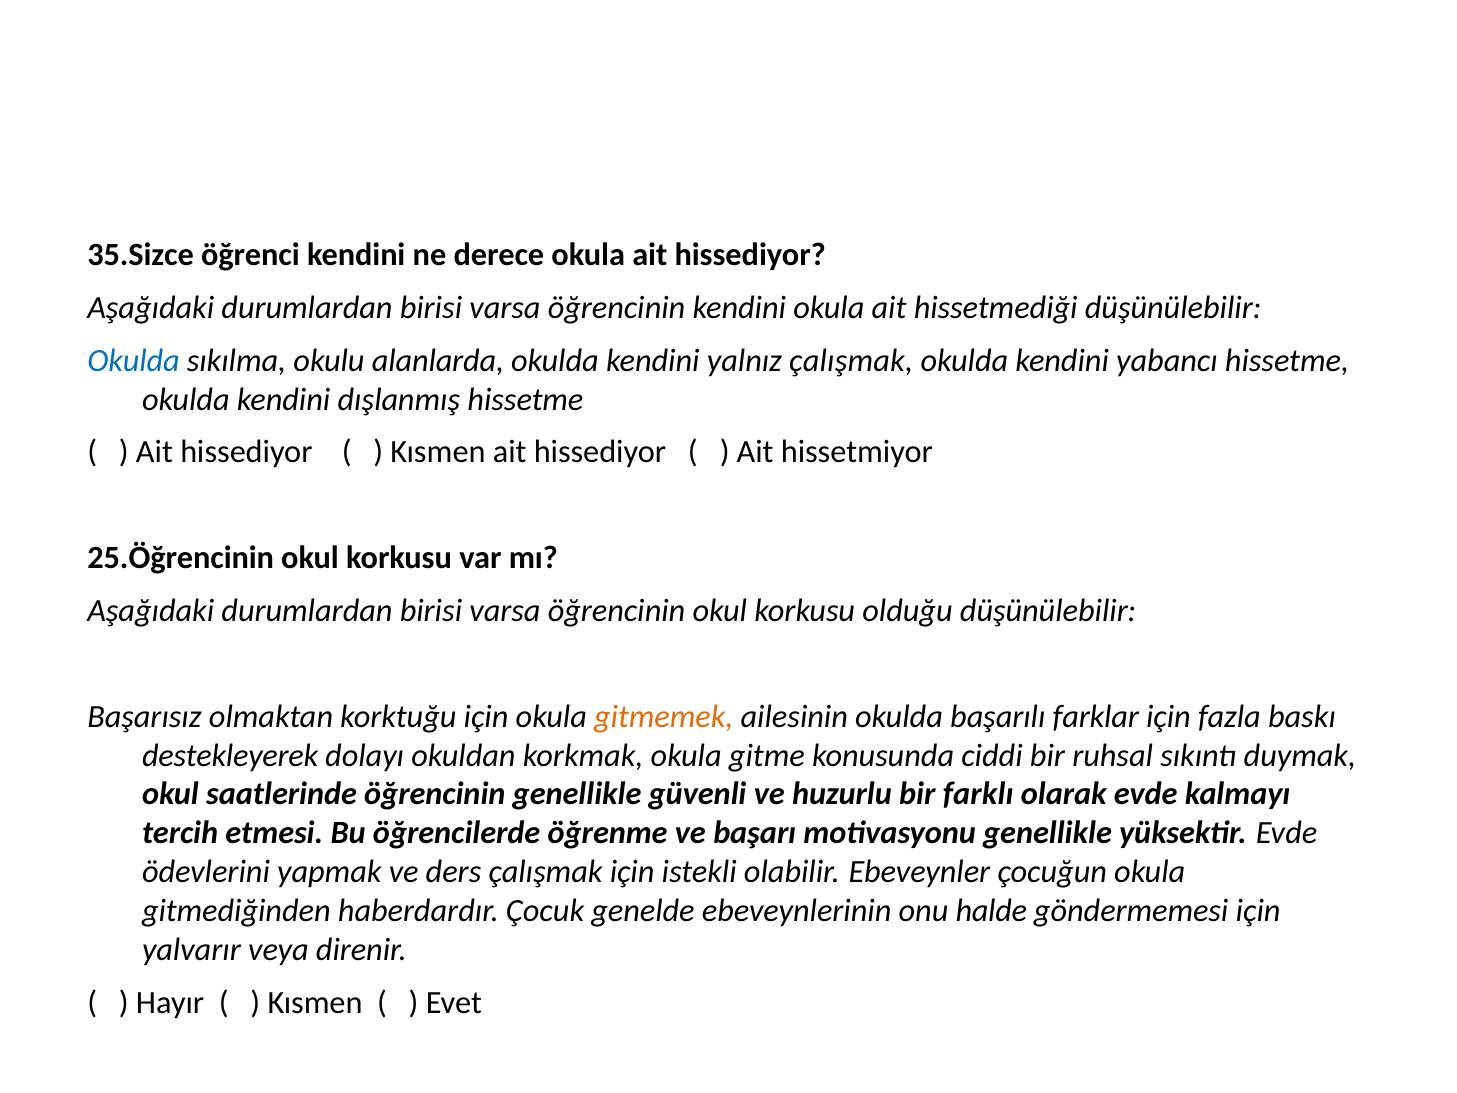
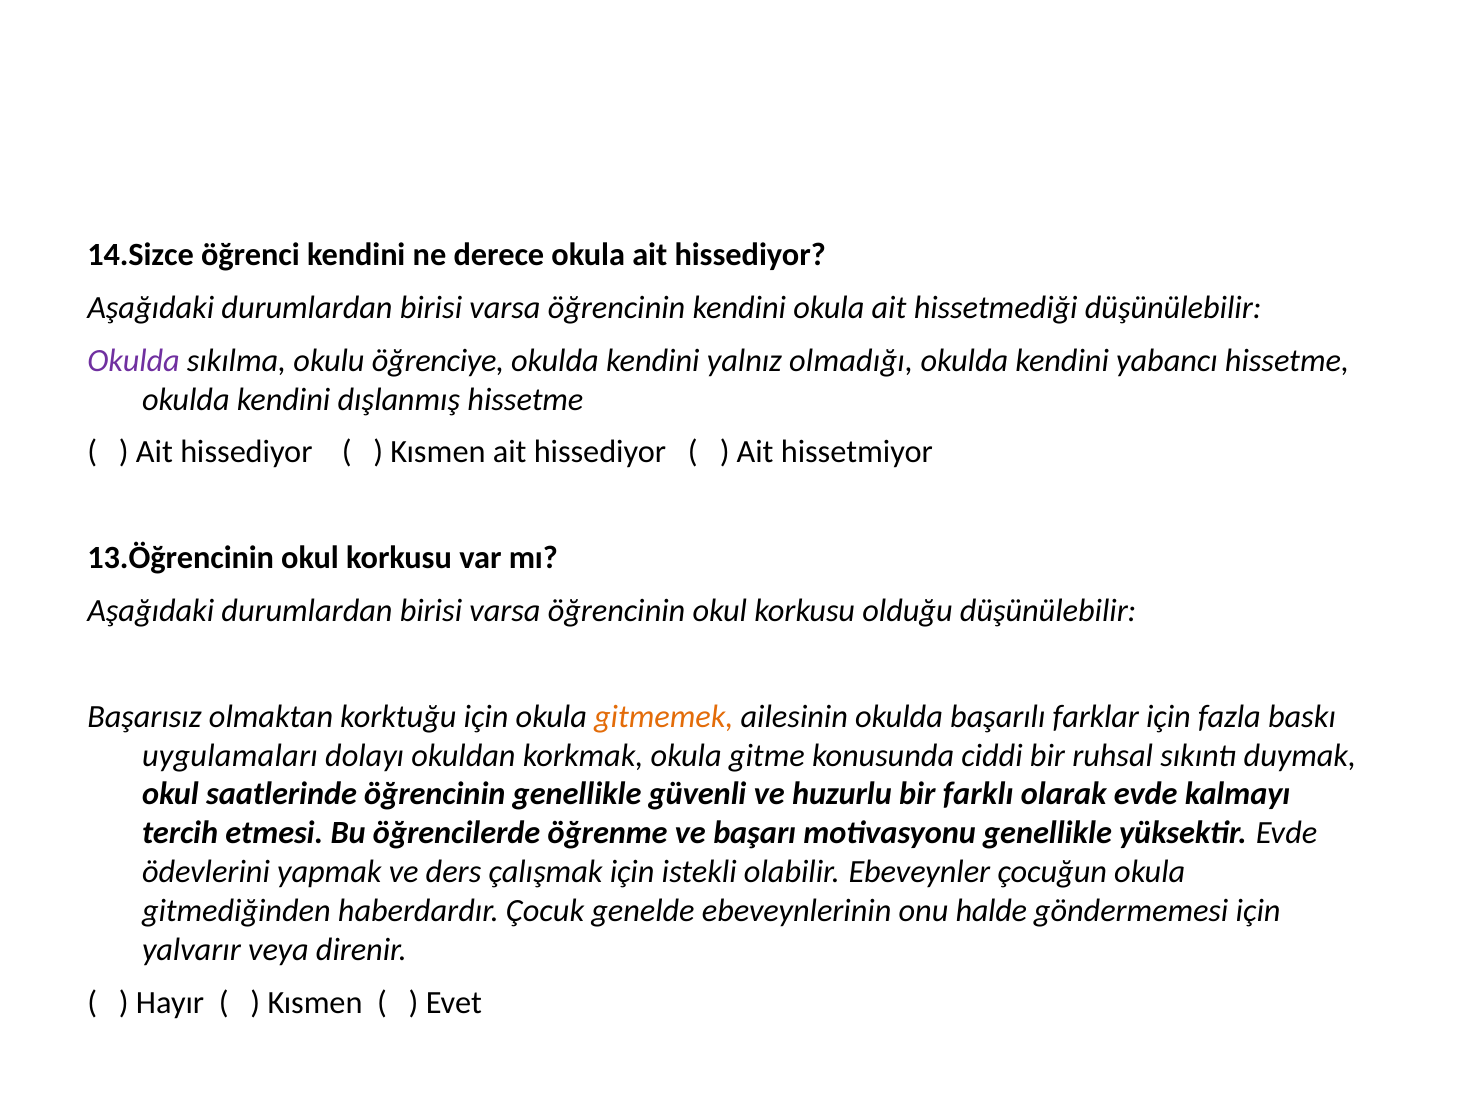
35.Sizce: 35.Sizce -> 14.Sizce (141, 255)
Okulda colour: blue -> purple (134, 361)
alanlarda: alanlarda -> öğrenciye (438, 361)
yalnız çalışmak: çalışmak -> olmadığı (851, 361)
25.Öğrencinin: 25.Öğrencinin -> 13.Öğrencinin (181, 558)
destekleyerek: destekleyerek -> uygulamaları (230, 755)
